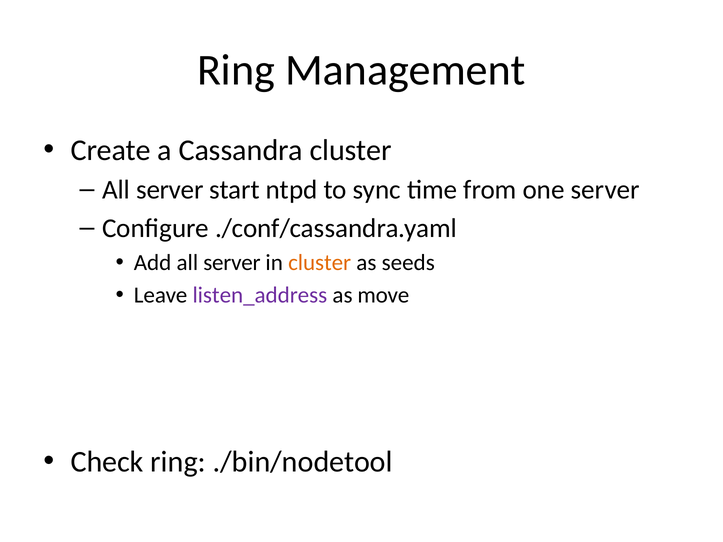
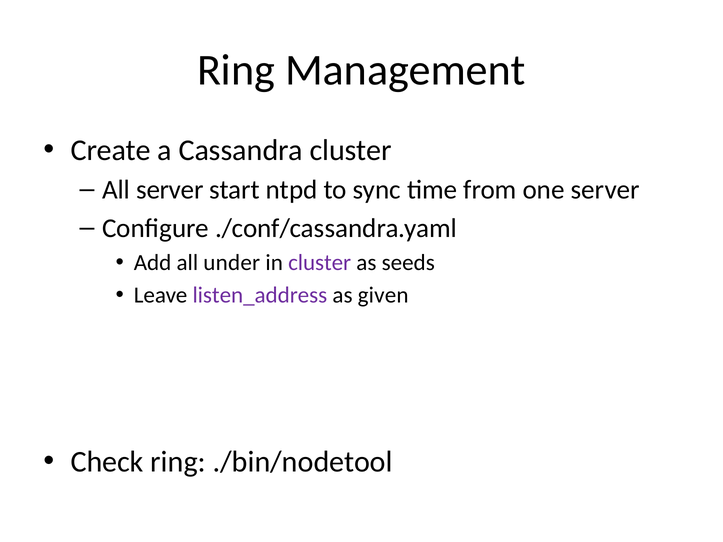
Add all server: server -> under (232, 263)
cluster colour: orange -> purple (320, 263)
move: move -> given (383, 295)
